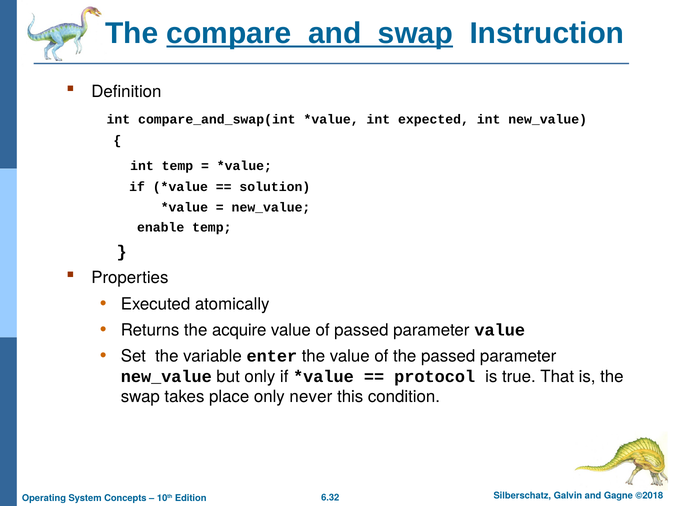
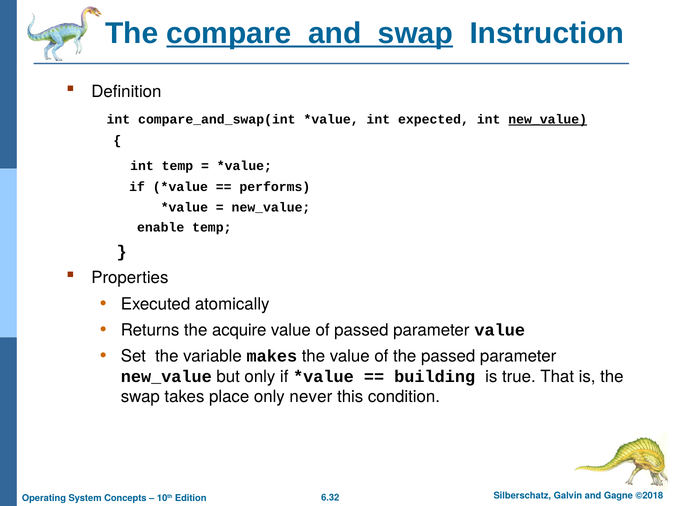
new_value underline: none -> present (548, 119)
solution: solution -> performs (275, 187)
enter: enter -> makes (272, 356)
protocol: protocol -> building (435, 376)
